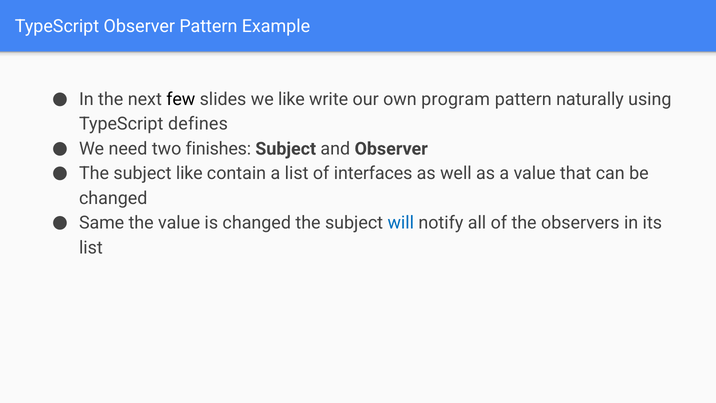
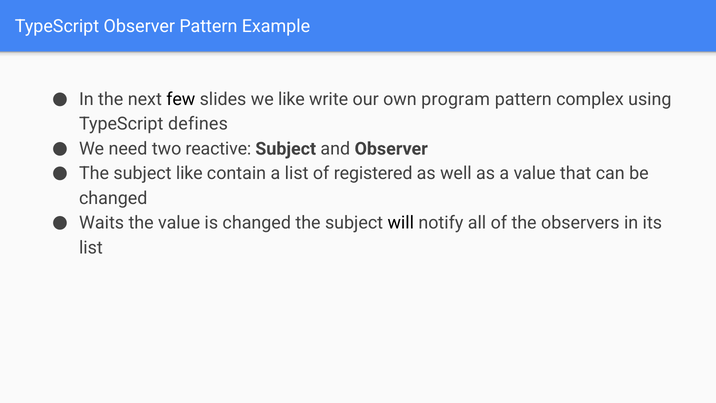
naturally: naturally -> complex (590, 99)
finishes: finishes -> reactive (218, 149)
interfaces: interfaces -> registered (373, 173)
Same: Same -> Waits (102, 223)
will colour: blue -> black (401, 223)
